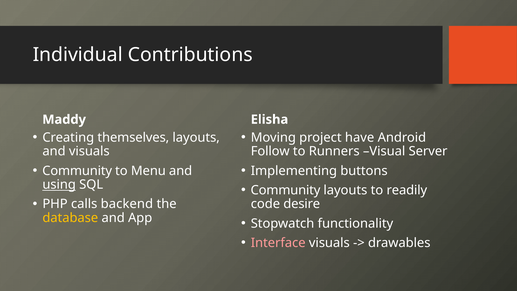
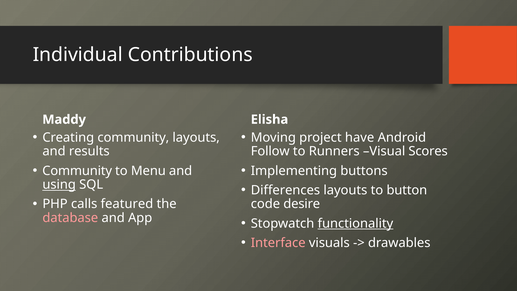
Creating themselves: themselves -> community (133, 137)
and visuals: visuals -> results (89, 151)
Server: Server -> Scores (428, 151)
Community: Community -> Differences (285, 190)
readily: readily -> button (407, 190)
backend: backend -> featured (127, 204)
database colour: yellow -> pink (70, 218)
functionality underline: none -> present (355, 223)
